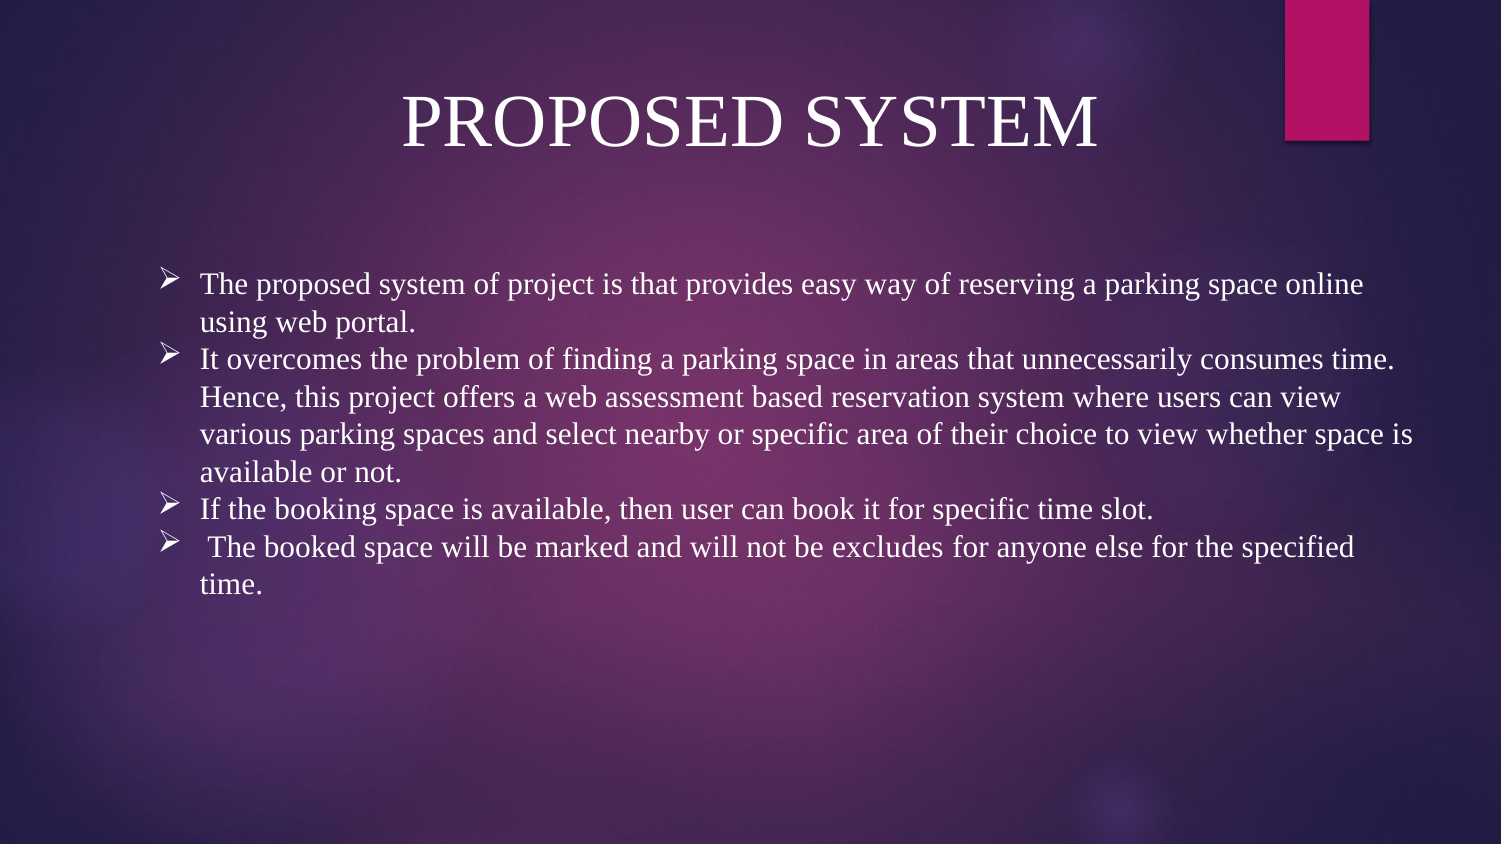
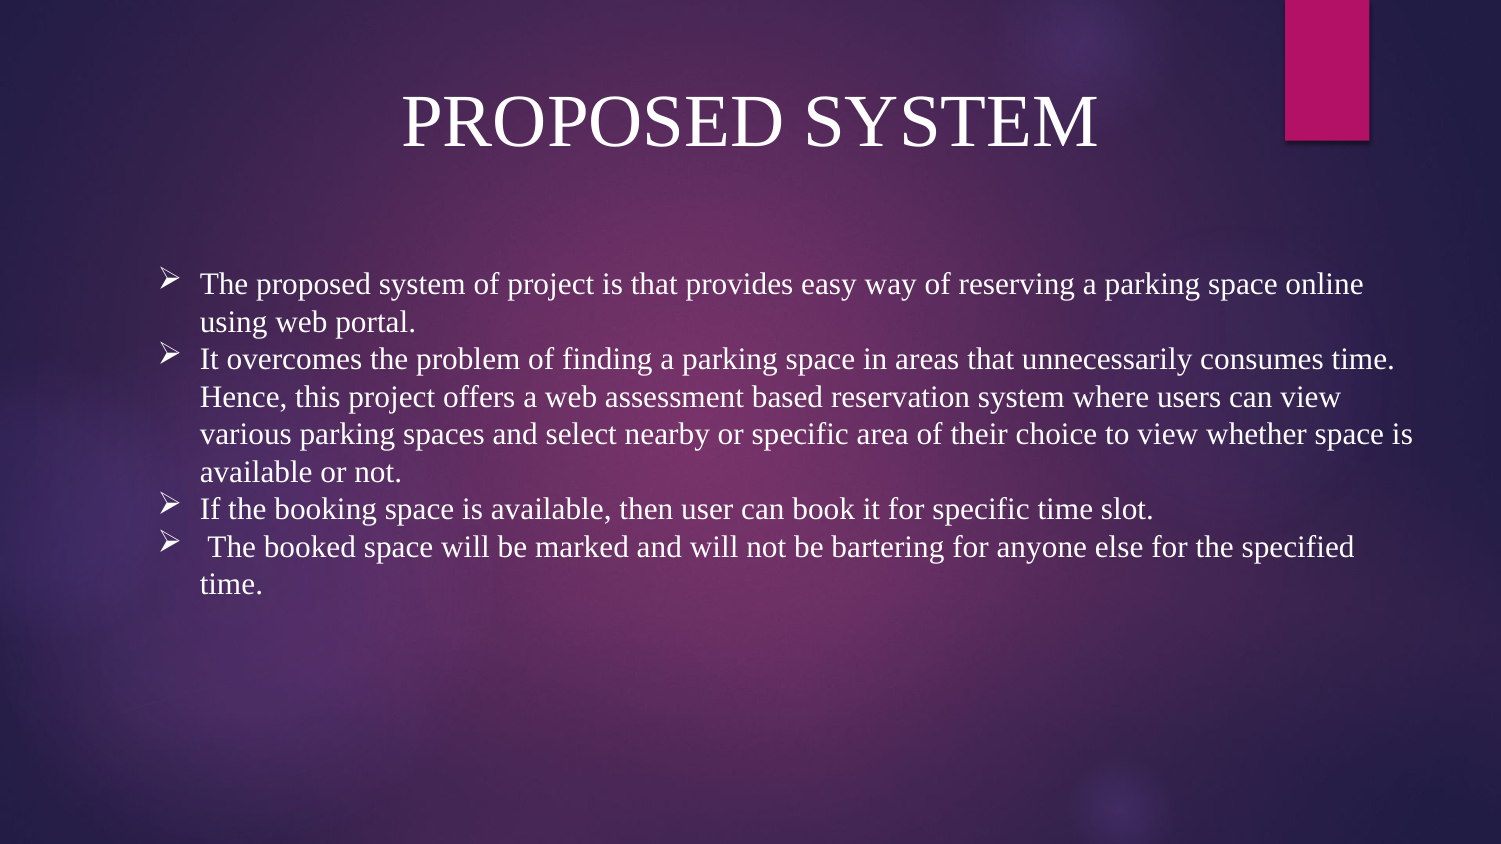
excludes: excludes -> bartering (888, 547)
